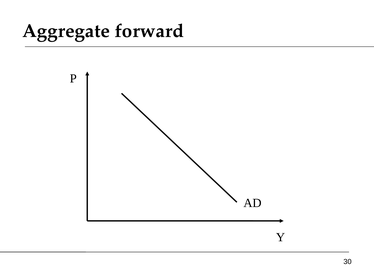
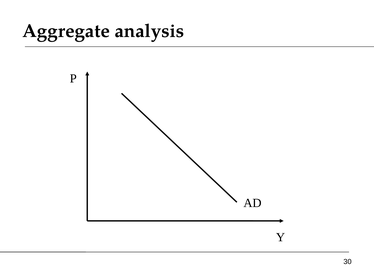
forward: forward -> analysis (149, 31)
